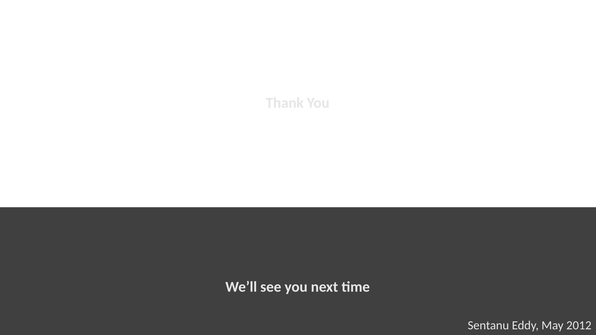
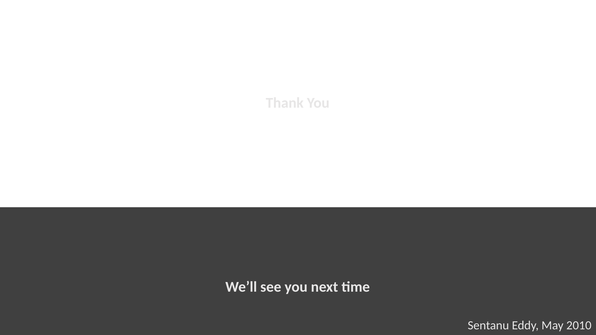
2012: 2012 -> 2010 (579, 326)
